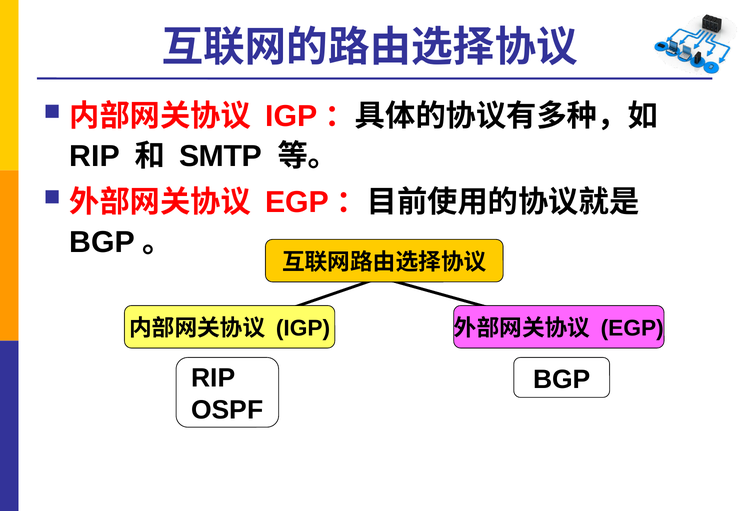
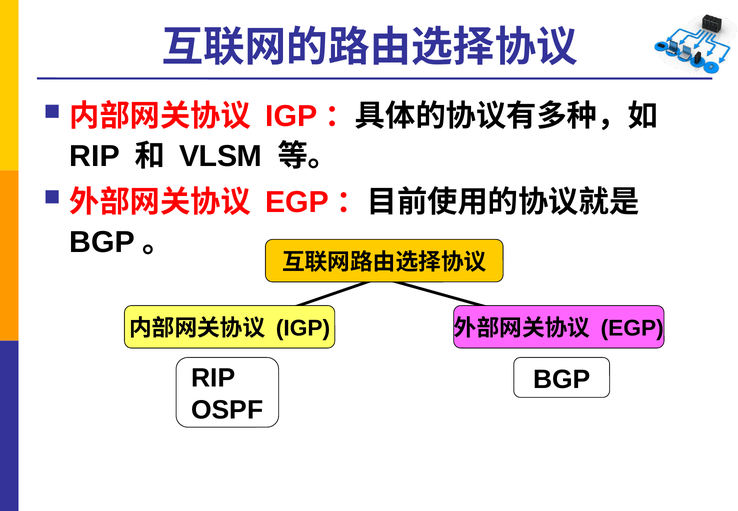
SMTP: SMTP -> VLSM (221, 156)
